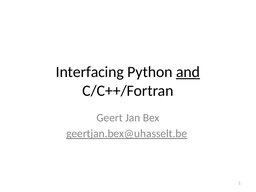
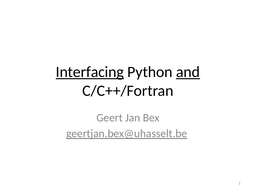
Interfacing underline: none -> present (90, 72)
